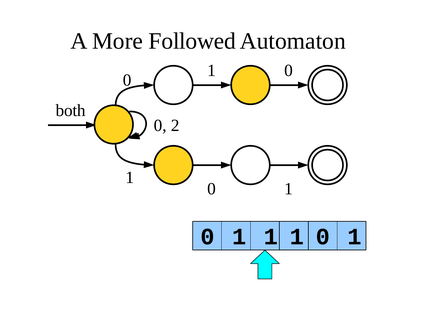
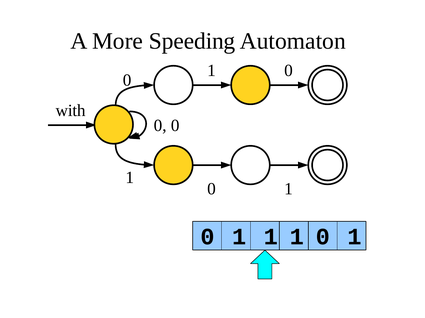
Followed: Followed -> Speeding (192, 41)
both: both -> with (71, 111)
2: 2 -> 0 (175, 126)
